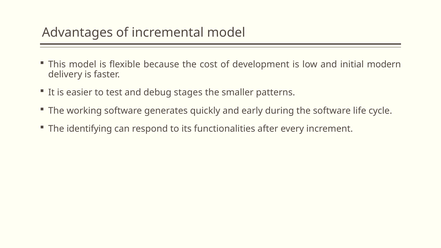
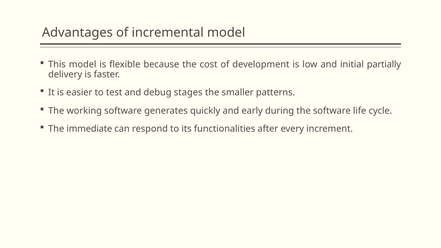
modern: modern -> partially (384, 64)
identifying: identifying -> immediate (89, 129)
